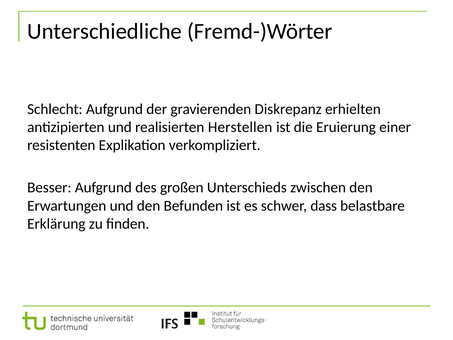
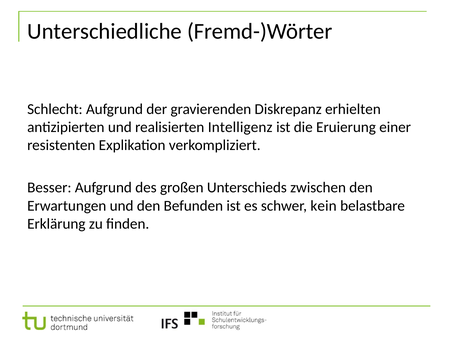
Herstellen: Herstellen -> Intelligenz (240, 127)
dass: dass -> kein (324, 206)
